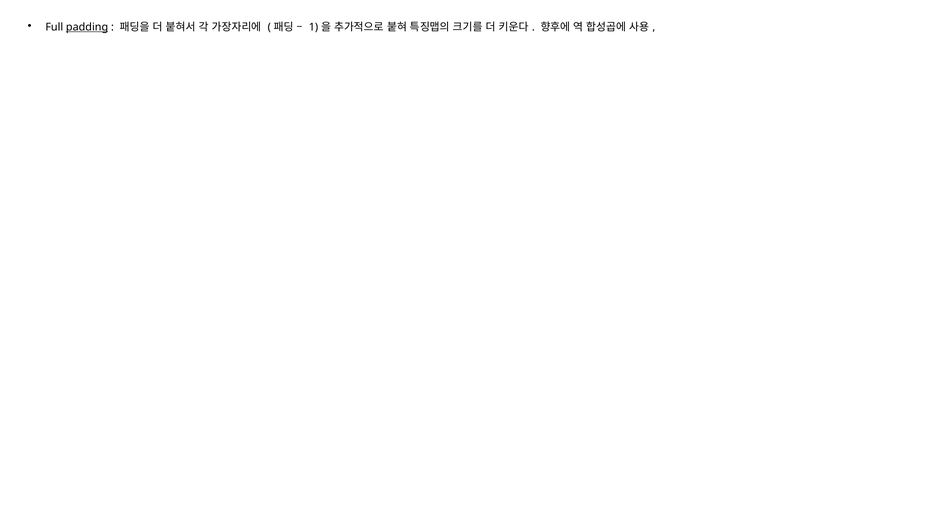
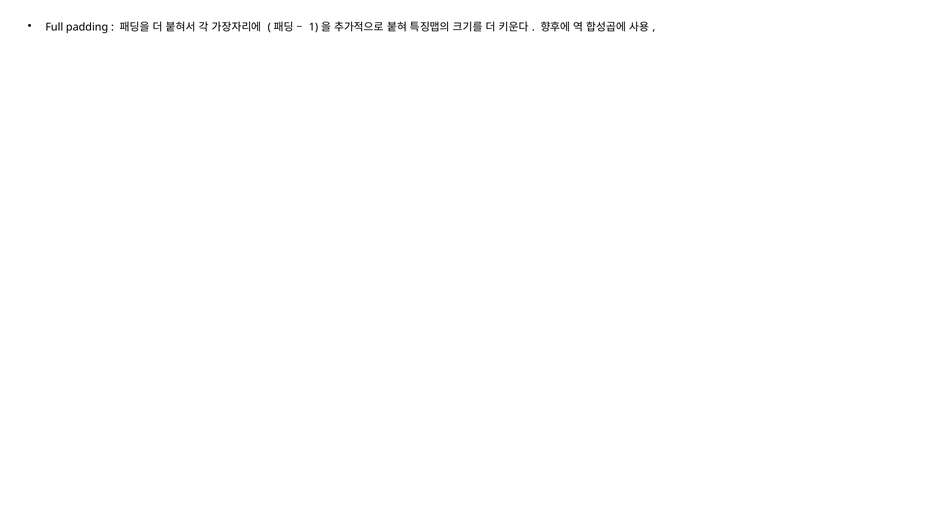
padding underline: present -> none (87, 27)
